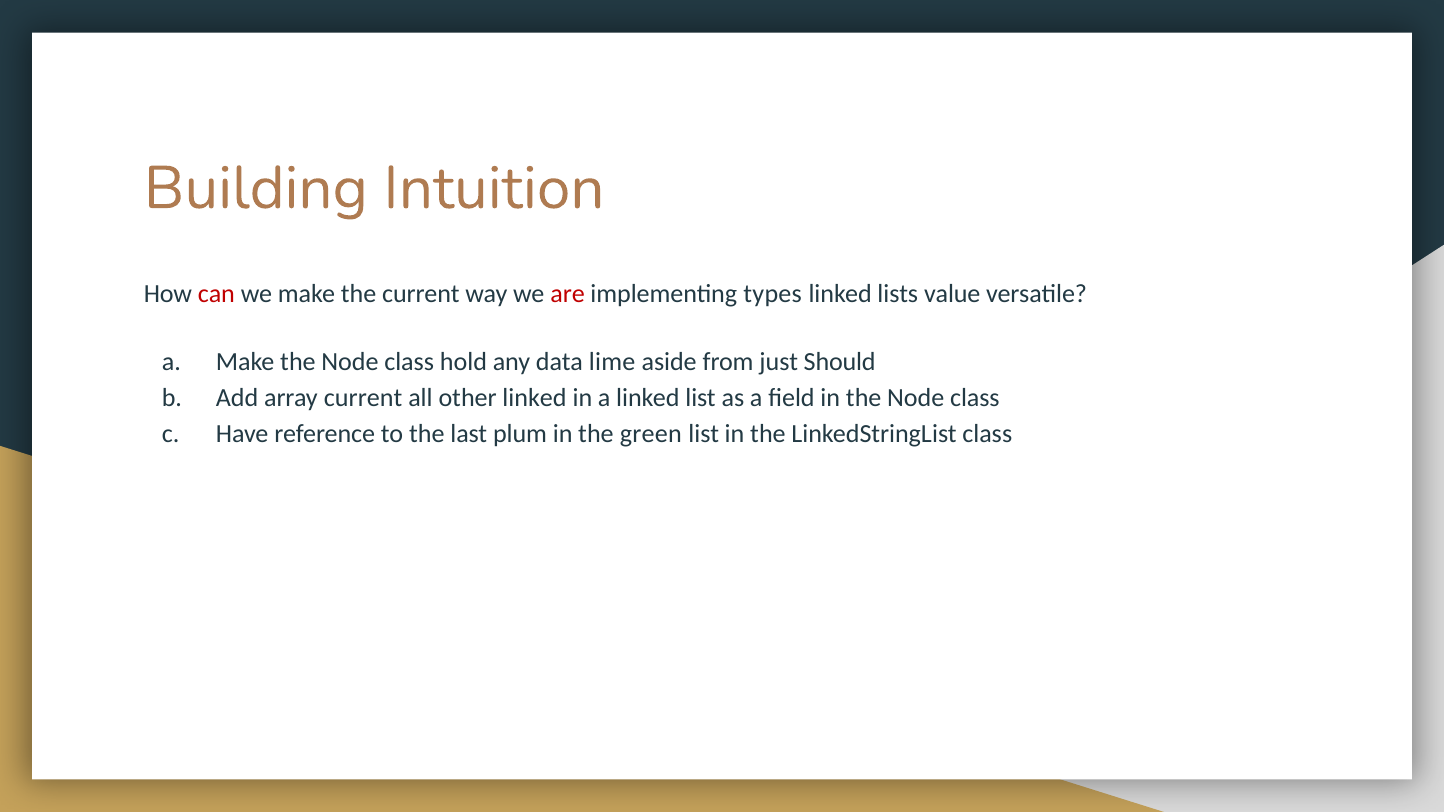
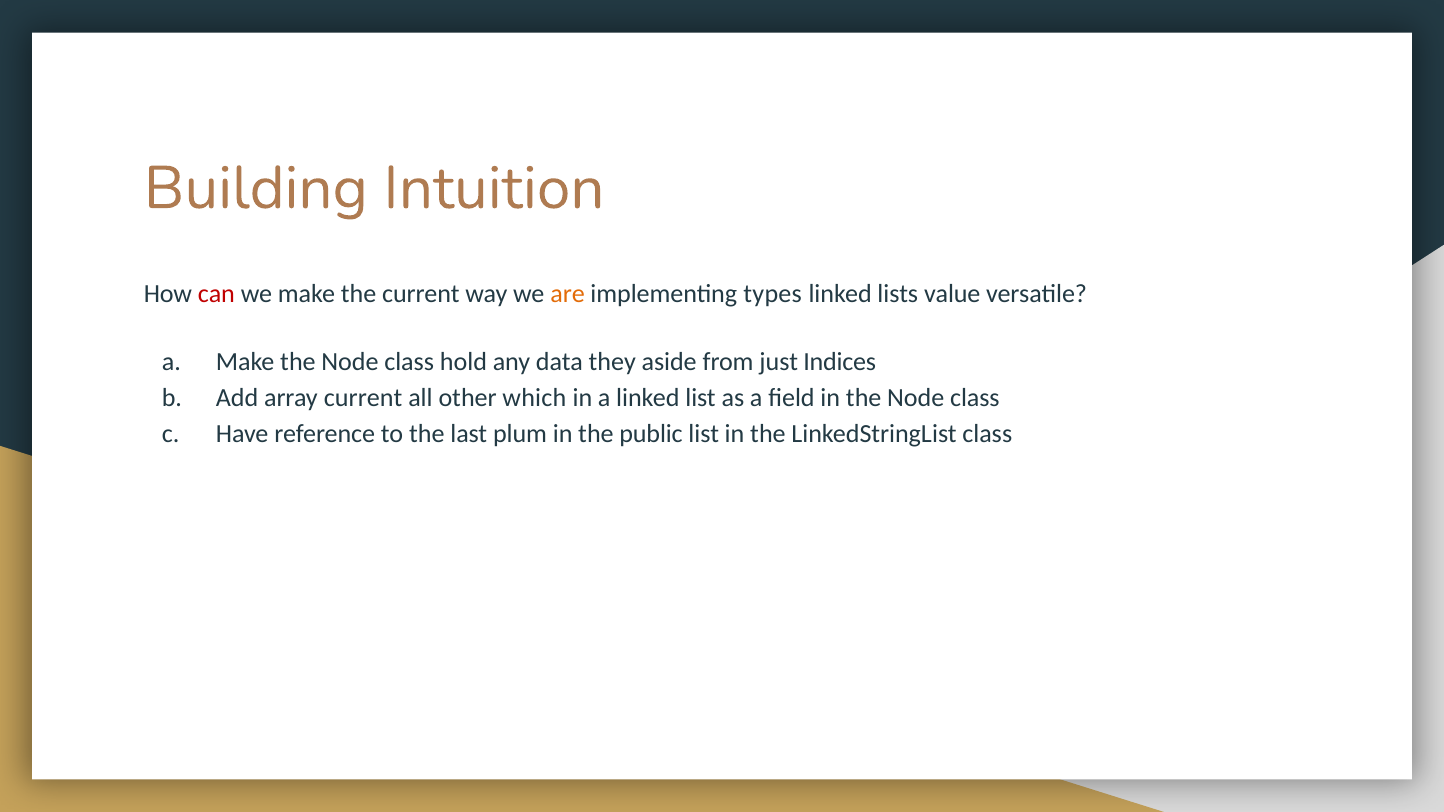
are colour: red -> orange (568, 294)
lime: lime -> they (612, 362)
Should: Should -> Indices (840, 362)
other linked: linked -> which (534, 398)
green: green -> public (651, 434)
